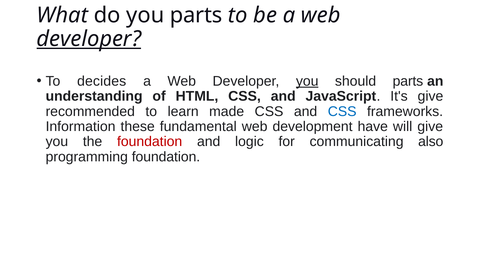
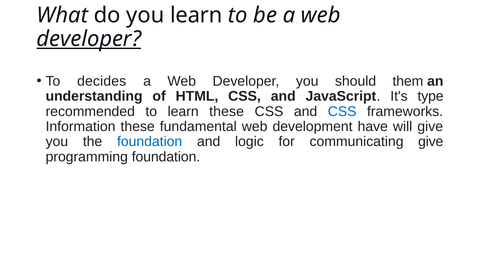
you parts: parts -> learn (196, 15)
you underline: present -> none (307, 81)
should parts: parts -> them (408, 81)
It's give: give -> type (431, 96)
learn made: made -> these (227, 111)
foundation colour: red -> blue (150, 142)
communicating also: also -> give (431, 142)
